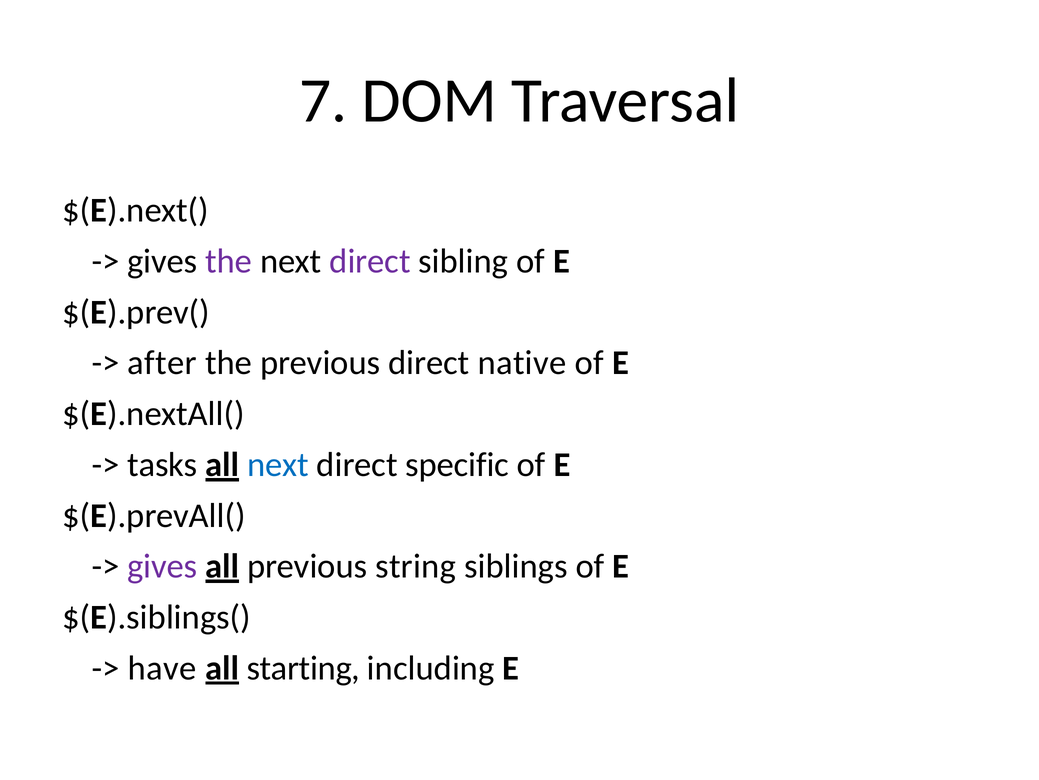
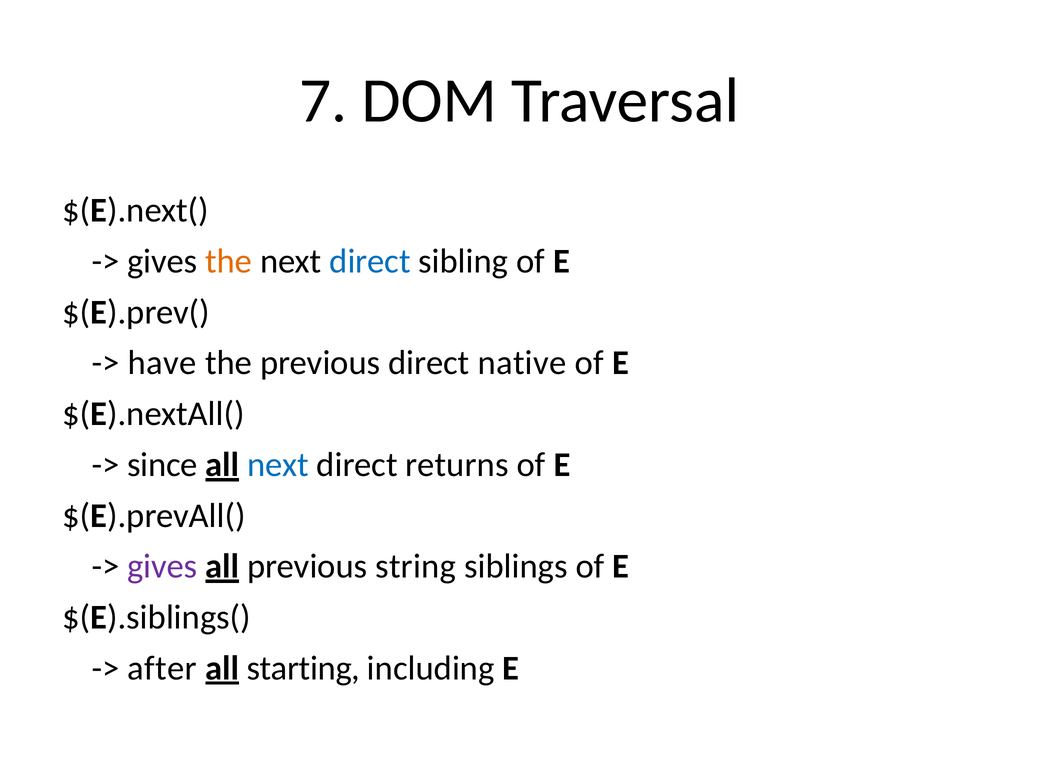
the colour: purple -> orange (229, 261)
direct colour: purple -> blue (370, 261)
after: after -> have (162, 363)
tasks: tasks -> since (162, 464)
specific: specific -> returns (457, 464)
have: have -> after (162, 667)
